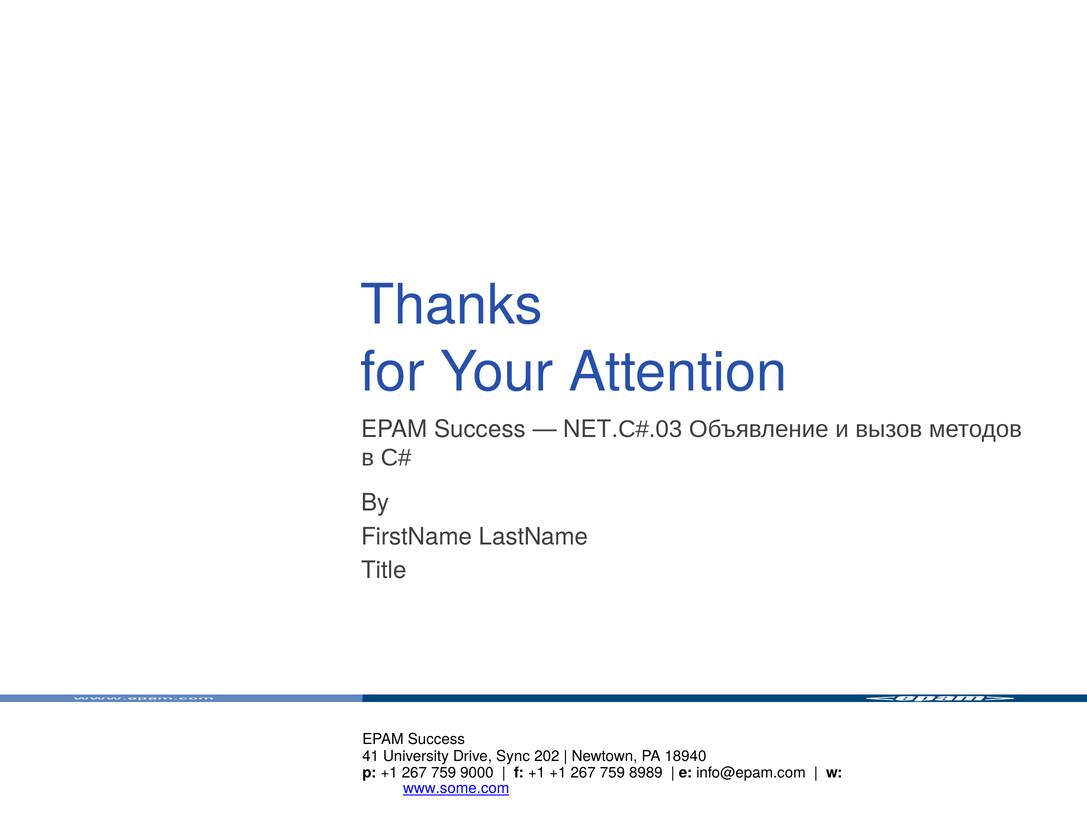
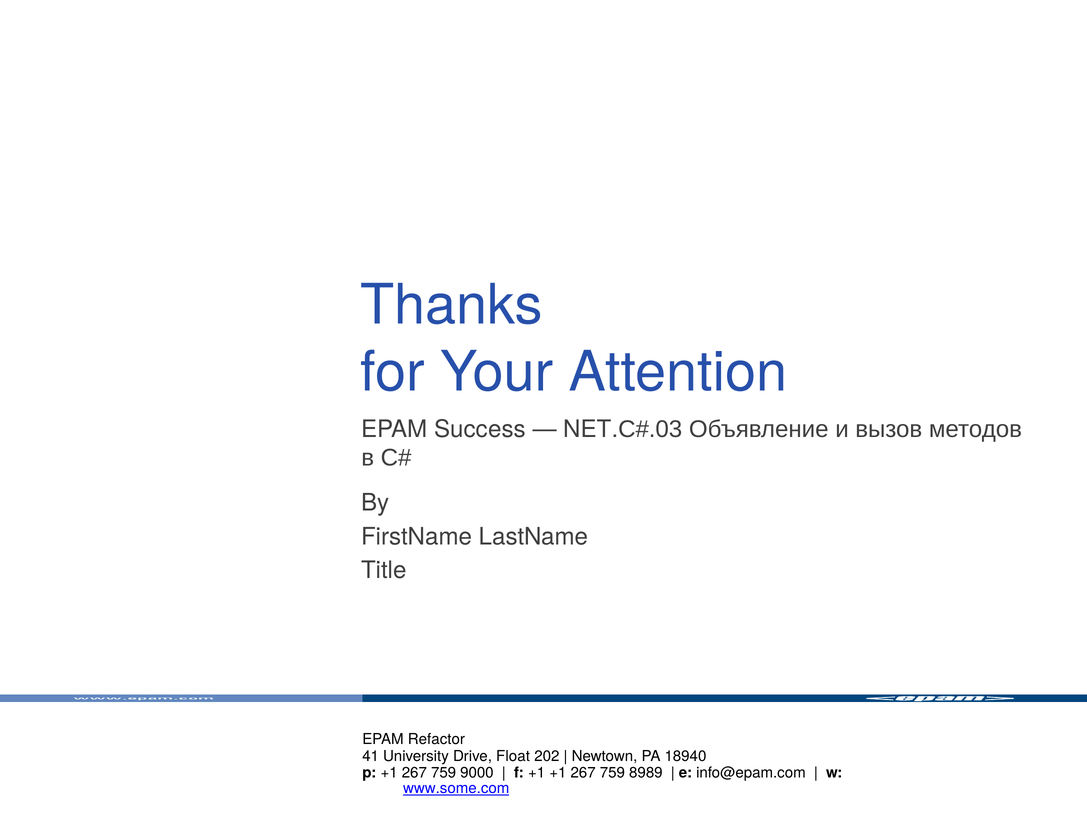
Success: Success -> Refactor (436, 739)
Sync: Sync -> Float (513, 756)
